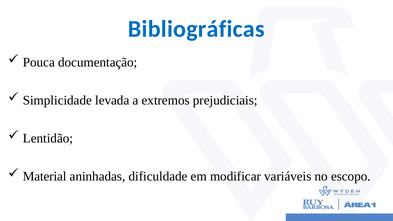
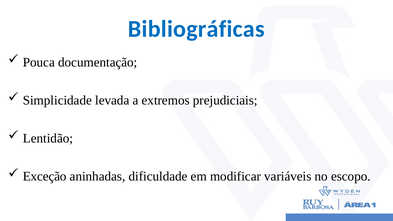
Material: Material -> Exceção (45, 176)
